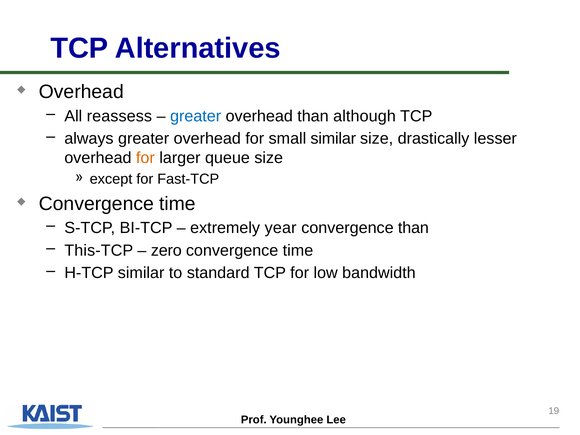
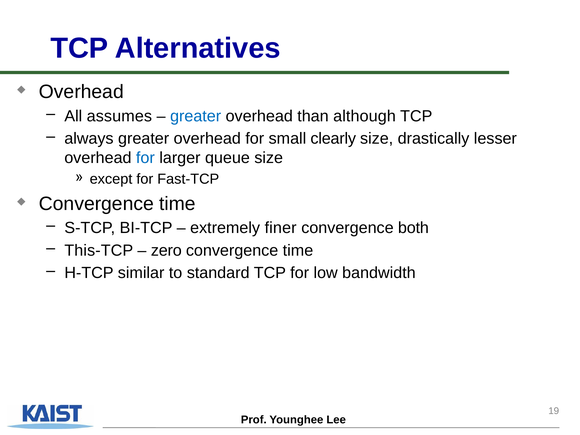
reassess: reassess -> assumes (119, 116)
small similar: similar -> clearly (333, 139)
for colour: orange -> blue (145, 158)
year: year -> finer (281, 228)
convergence than: than -> both (413, 228)
